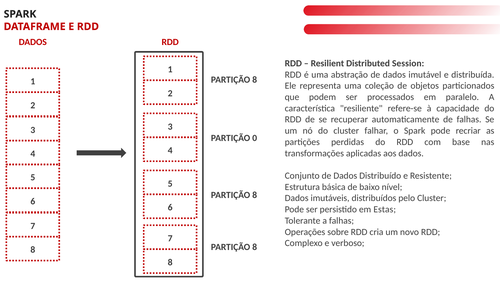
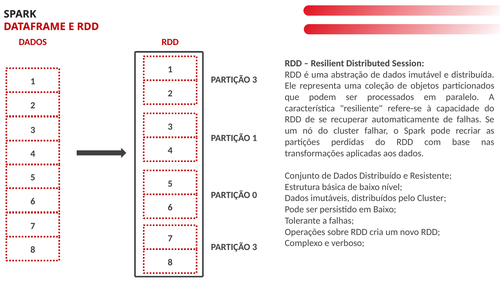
8: 8 -> 3 (255, 80)
PARTIÇÃO 0: 0 -> 1 (255, 138)
8: 8 -> 0 (255, 195)
em Estas: Estas -> Baixo (385, 210)
8: 8 -> 3 (255, 247)
